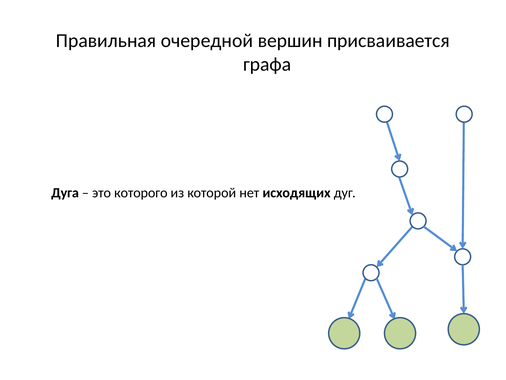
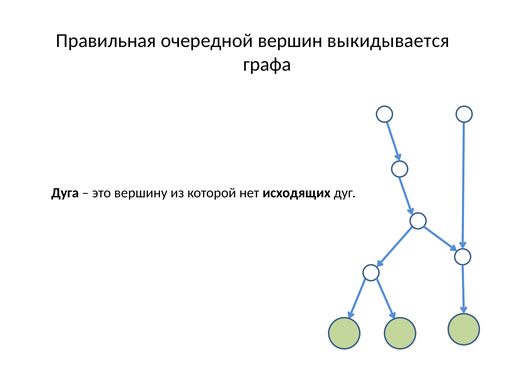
присваивается: присваивается -> выкидывается (388, 41)
которого: которого -> вершину (141, 193)
